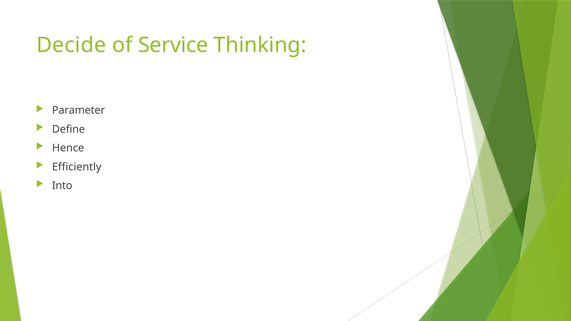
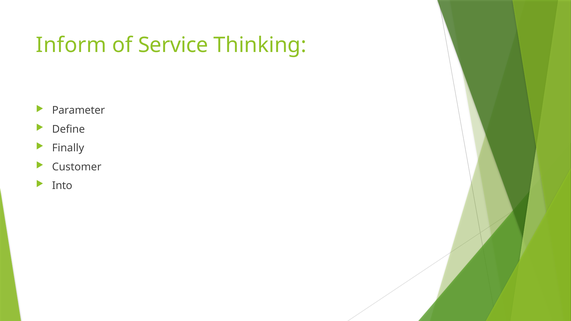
Decide: Decide -> Inform (71, 45)
Hence: Hence -> Finally (68, 148)
Efficiently: Efficiently -> Customer (77, 167)
